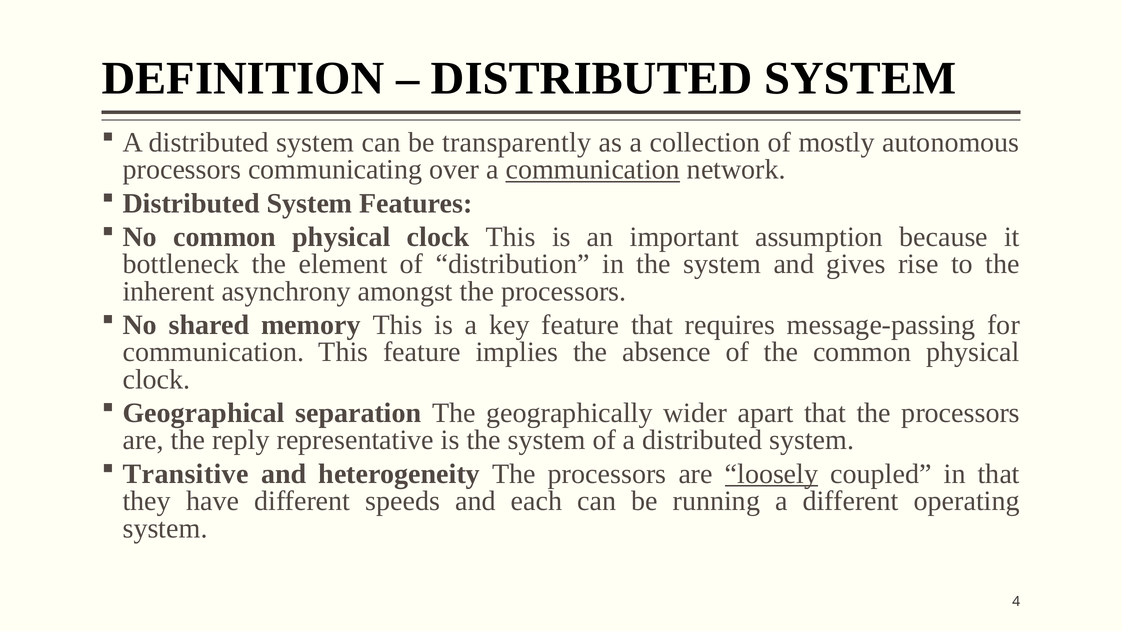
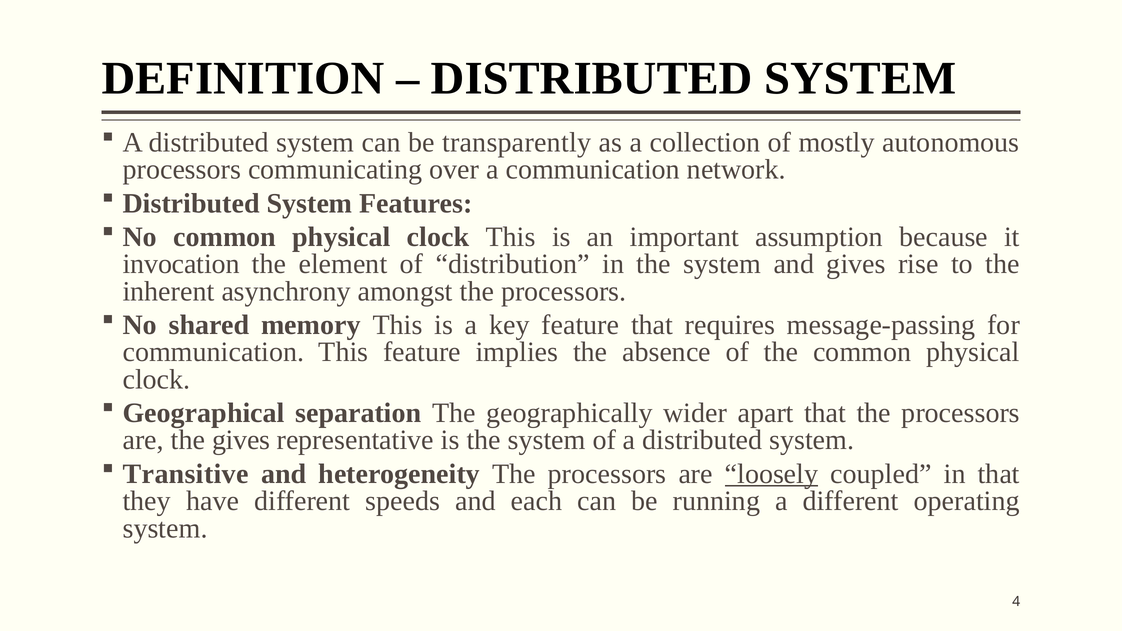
communication underline: present -> none (593, 170)
bottleneck: bottleneck -> invocation (181, 264)
the reply: reply -> gives (241, 440)
